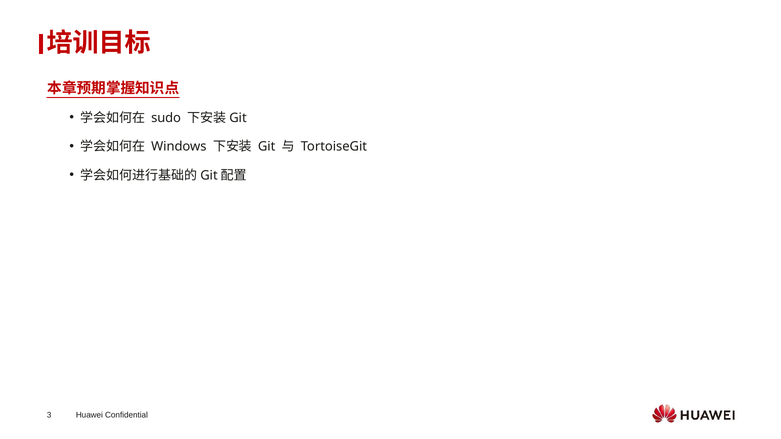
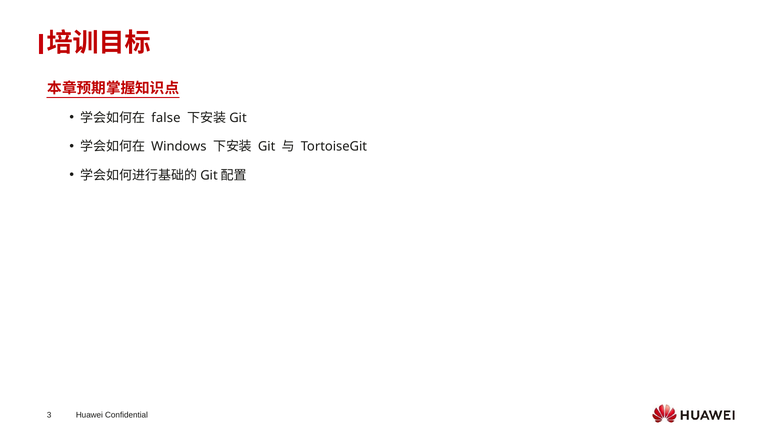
sudo: sudo -> false (166, 118)
